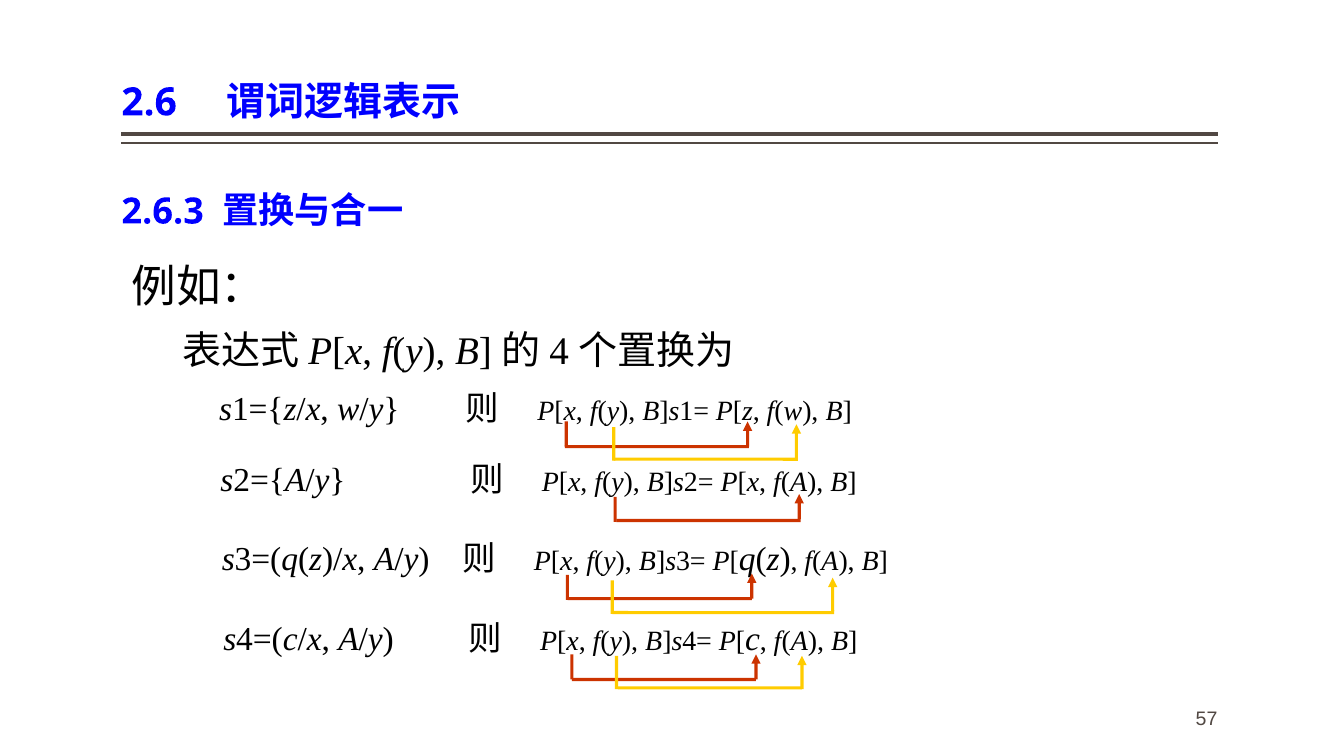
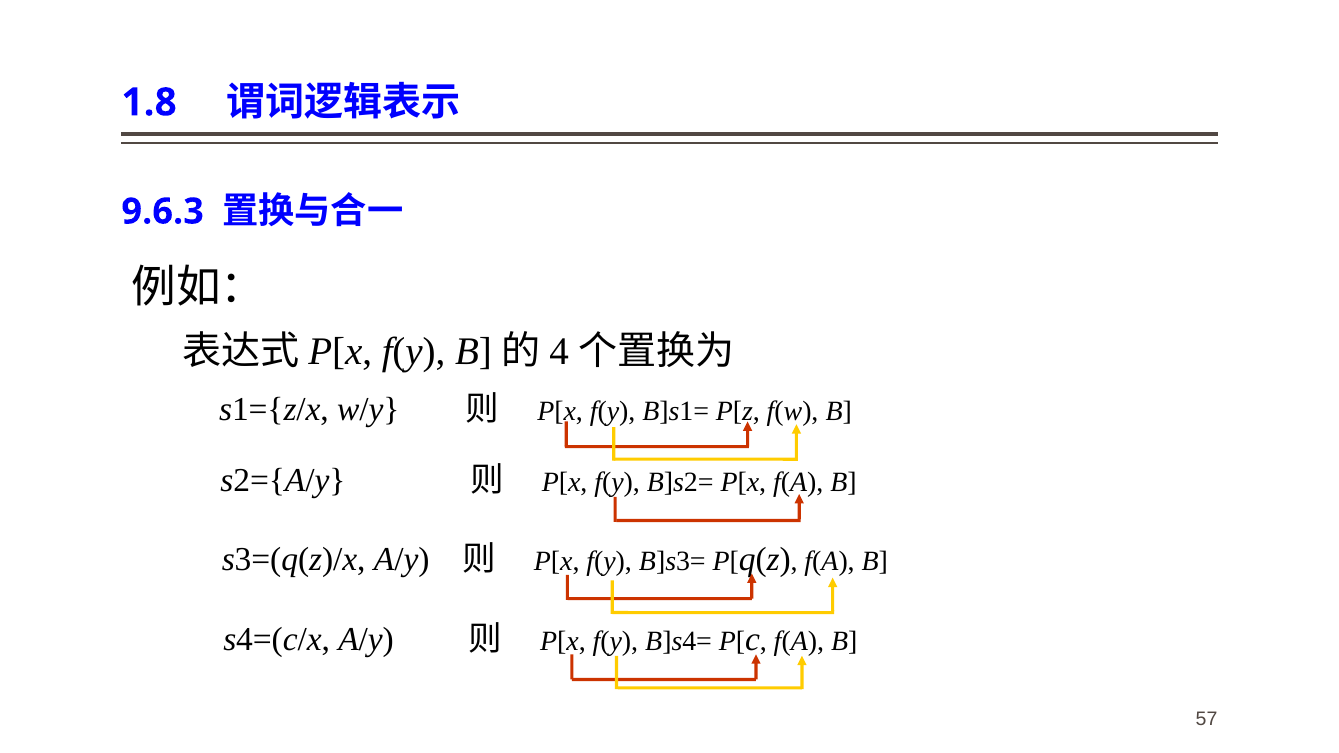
2.6: 2.6 -> 1.8 (149, 102)
2.6.3: 2.6.3 -> 9.6.3 (163, 212)
